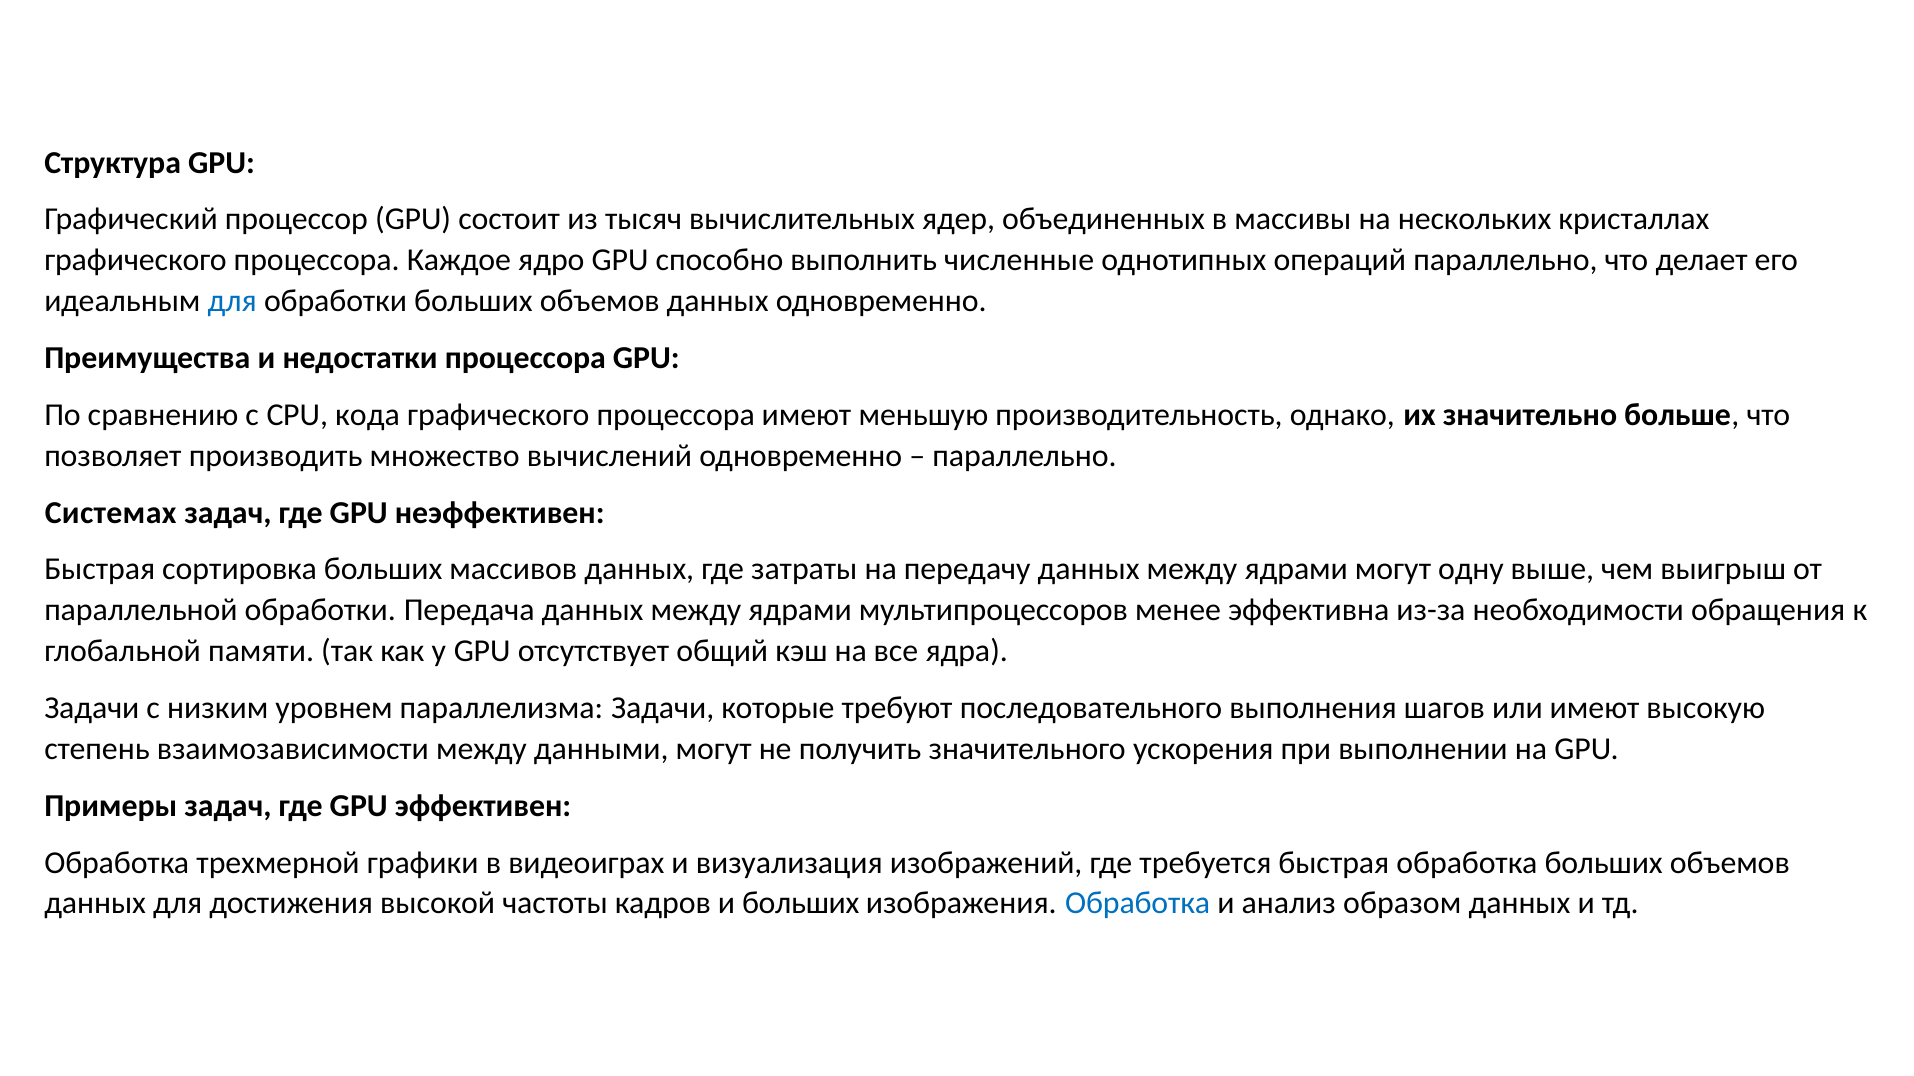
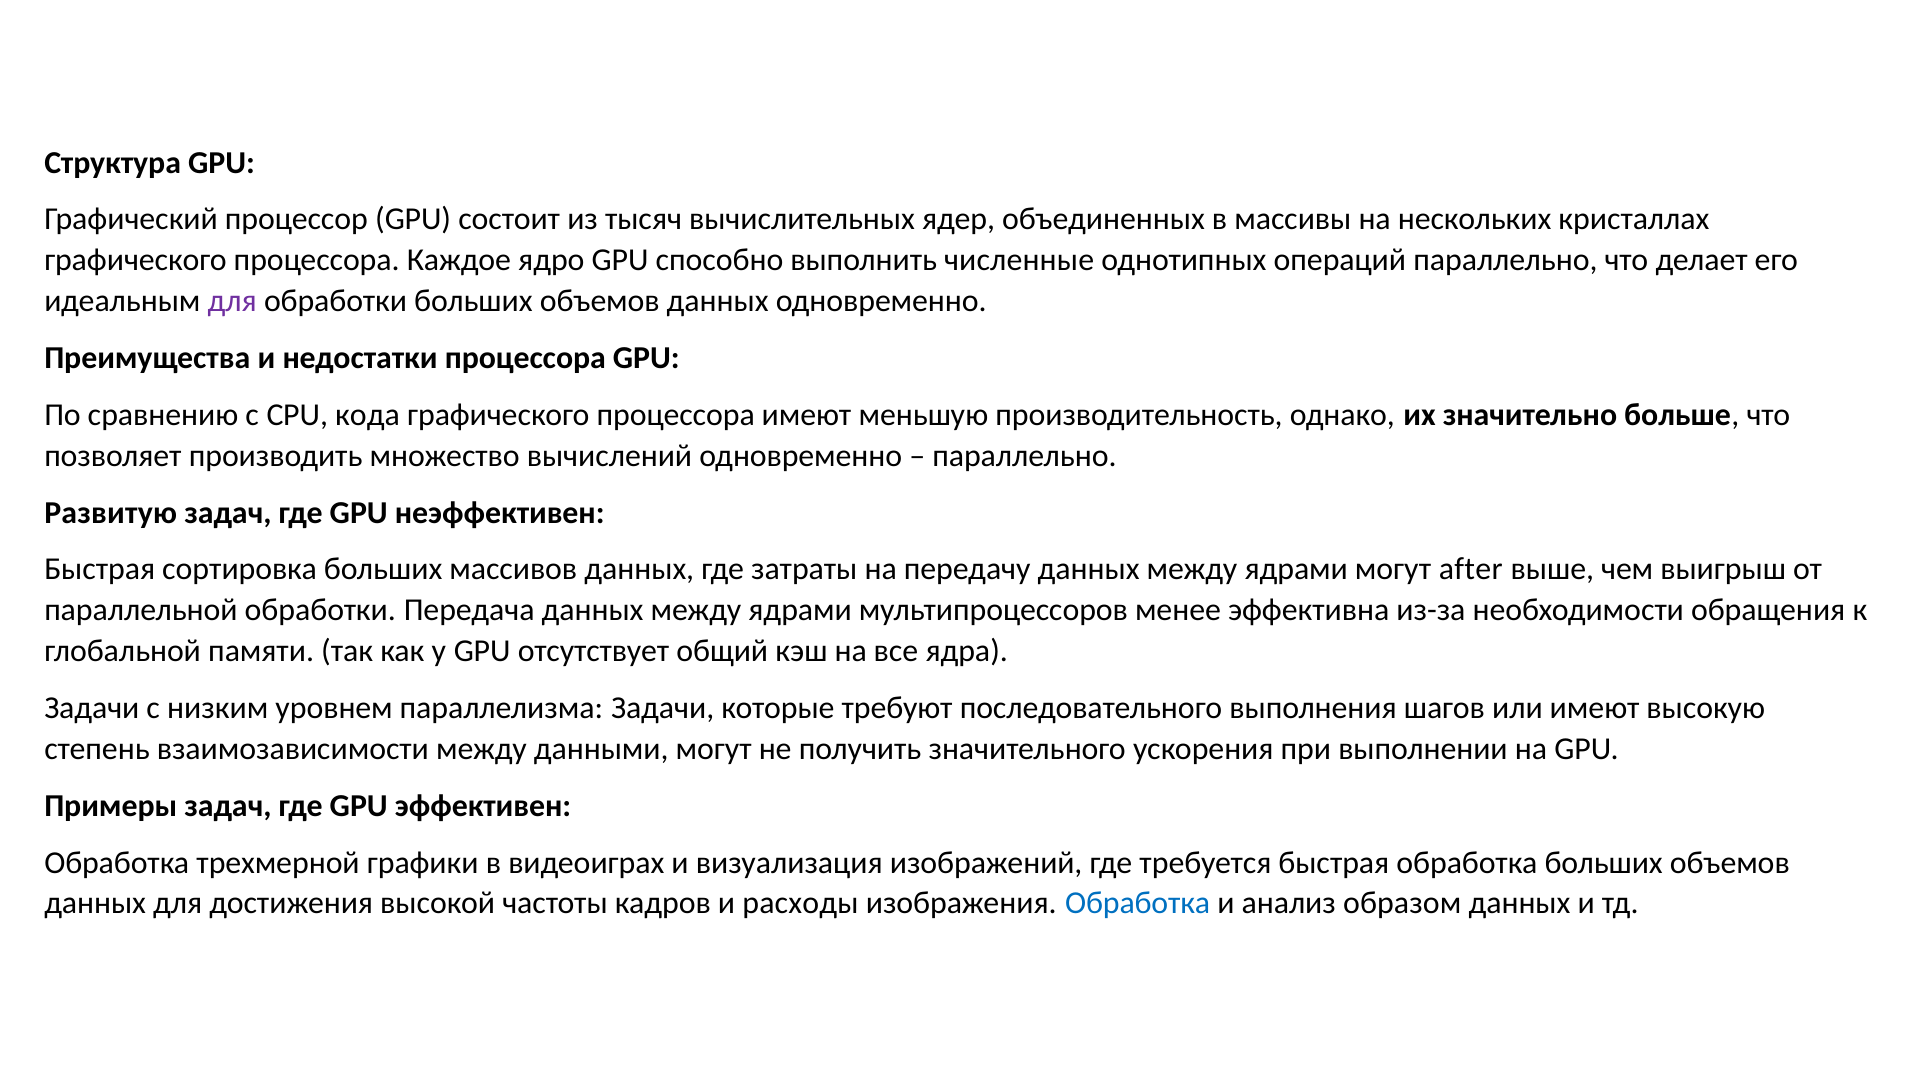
для colour: blue -> purple (232, 301)
Системах: Системах -> Развитую (111, 513)
одну: одну -> after (1471, 570)
и больших: больших -> расходы (800, 904)
